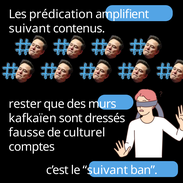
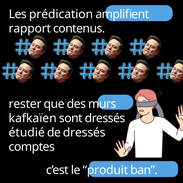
suivant: suivant -> rapport (30, 28)
fausse: fausse -> étudié (27, 133)
de culturel: culturel -> dressés (84, 133)
le suivant: suivant -> produit (105, 170)
